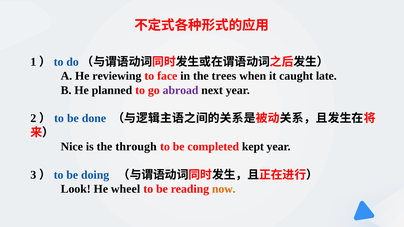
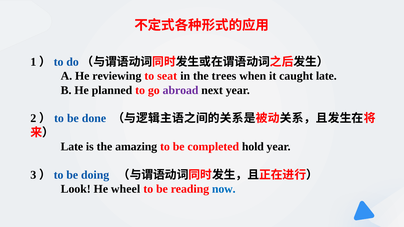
face: face -> seat (167, 76)
Nice: Nice -> Late (72, 147)
through: through -> amazing (136, 147)
kept: kept -> hold (253, 147)
now colour: orange -> blue (224, 189)
